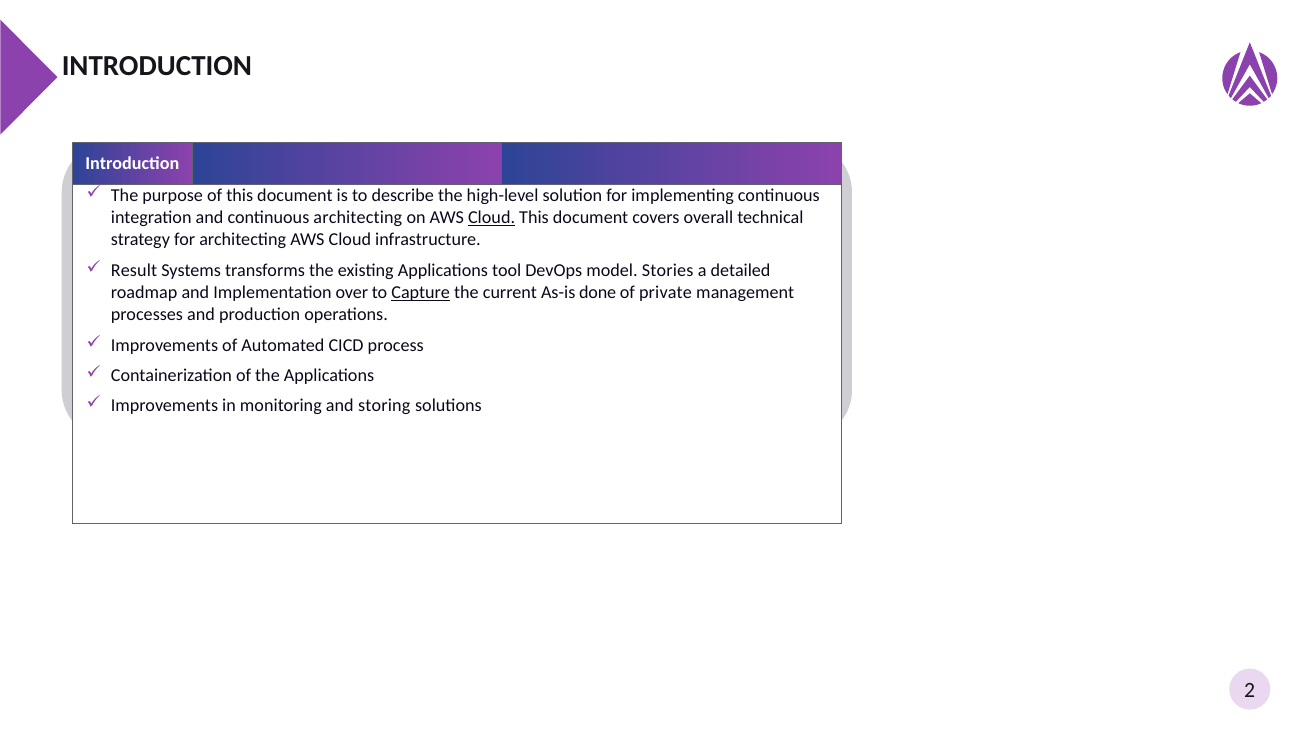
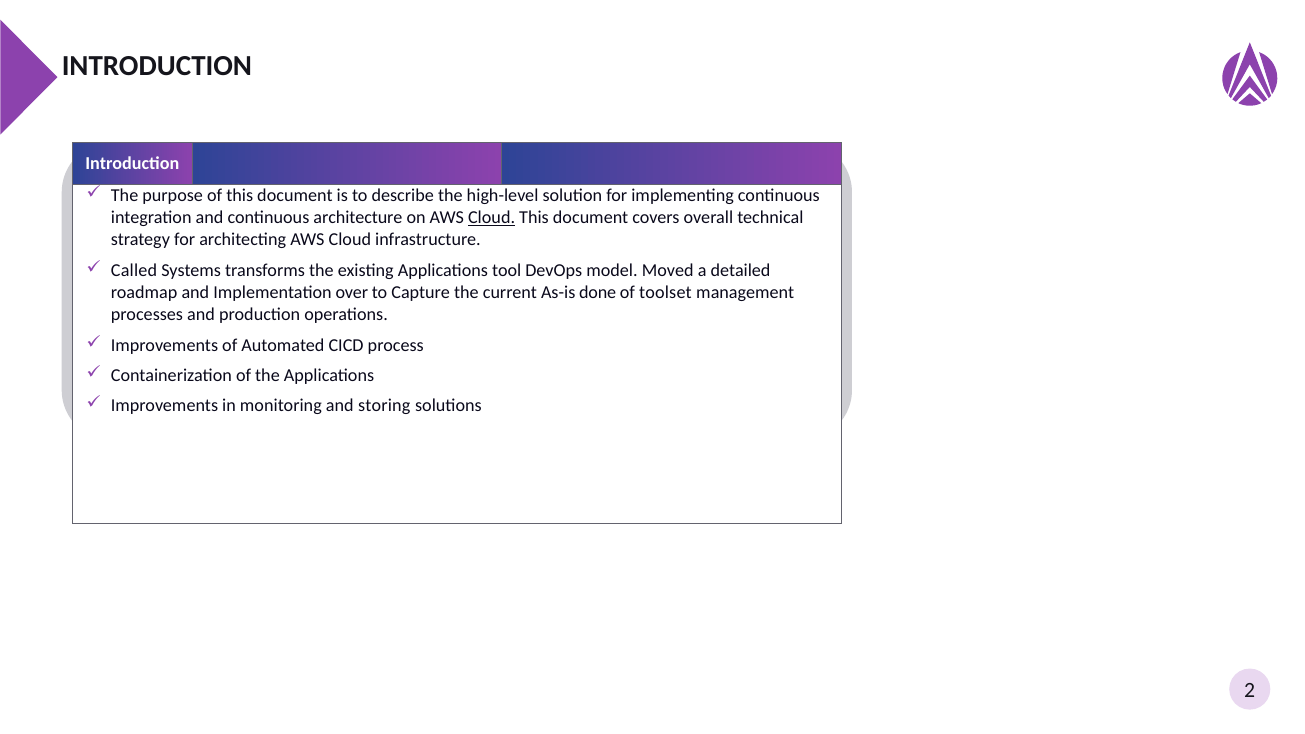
continuous architecting: architecting -> architecture (358, 218)
Result: Result -> Called (134, 270)
Stories: Stories -> Moved (668, 270)
Capture underline: present -> none (421, 293)
private: private -> toolset (665, 293)
